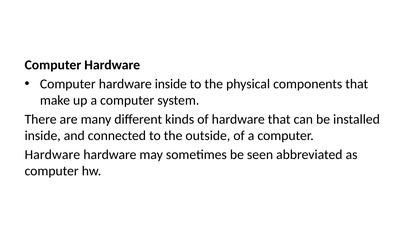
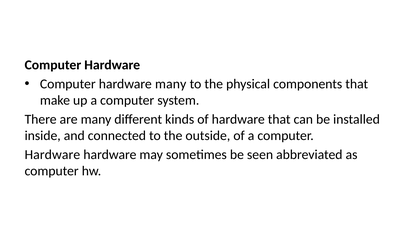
hardware inside: inside -> many (171, 84)
